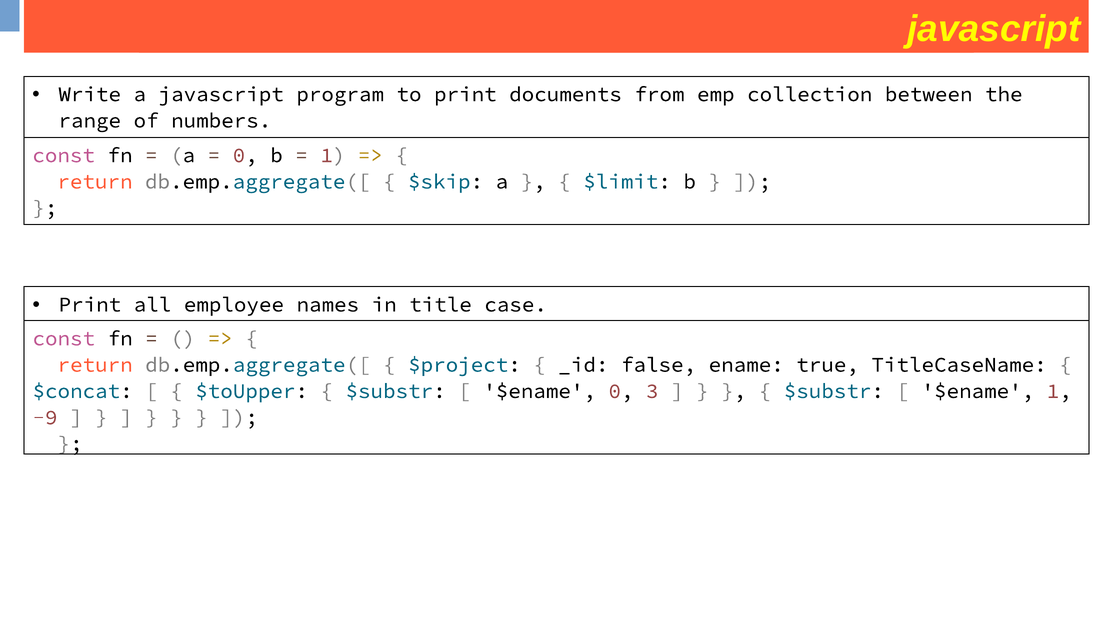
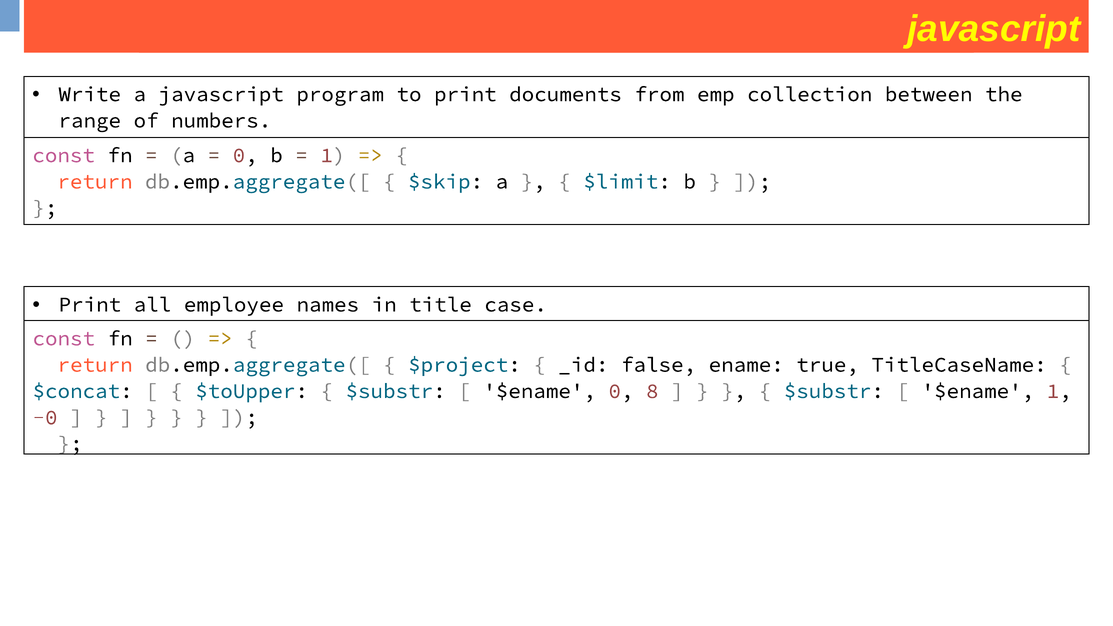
3: 3 -> 8 (652, 391)
-9: -9 -> -0 (45, 417)
